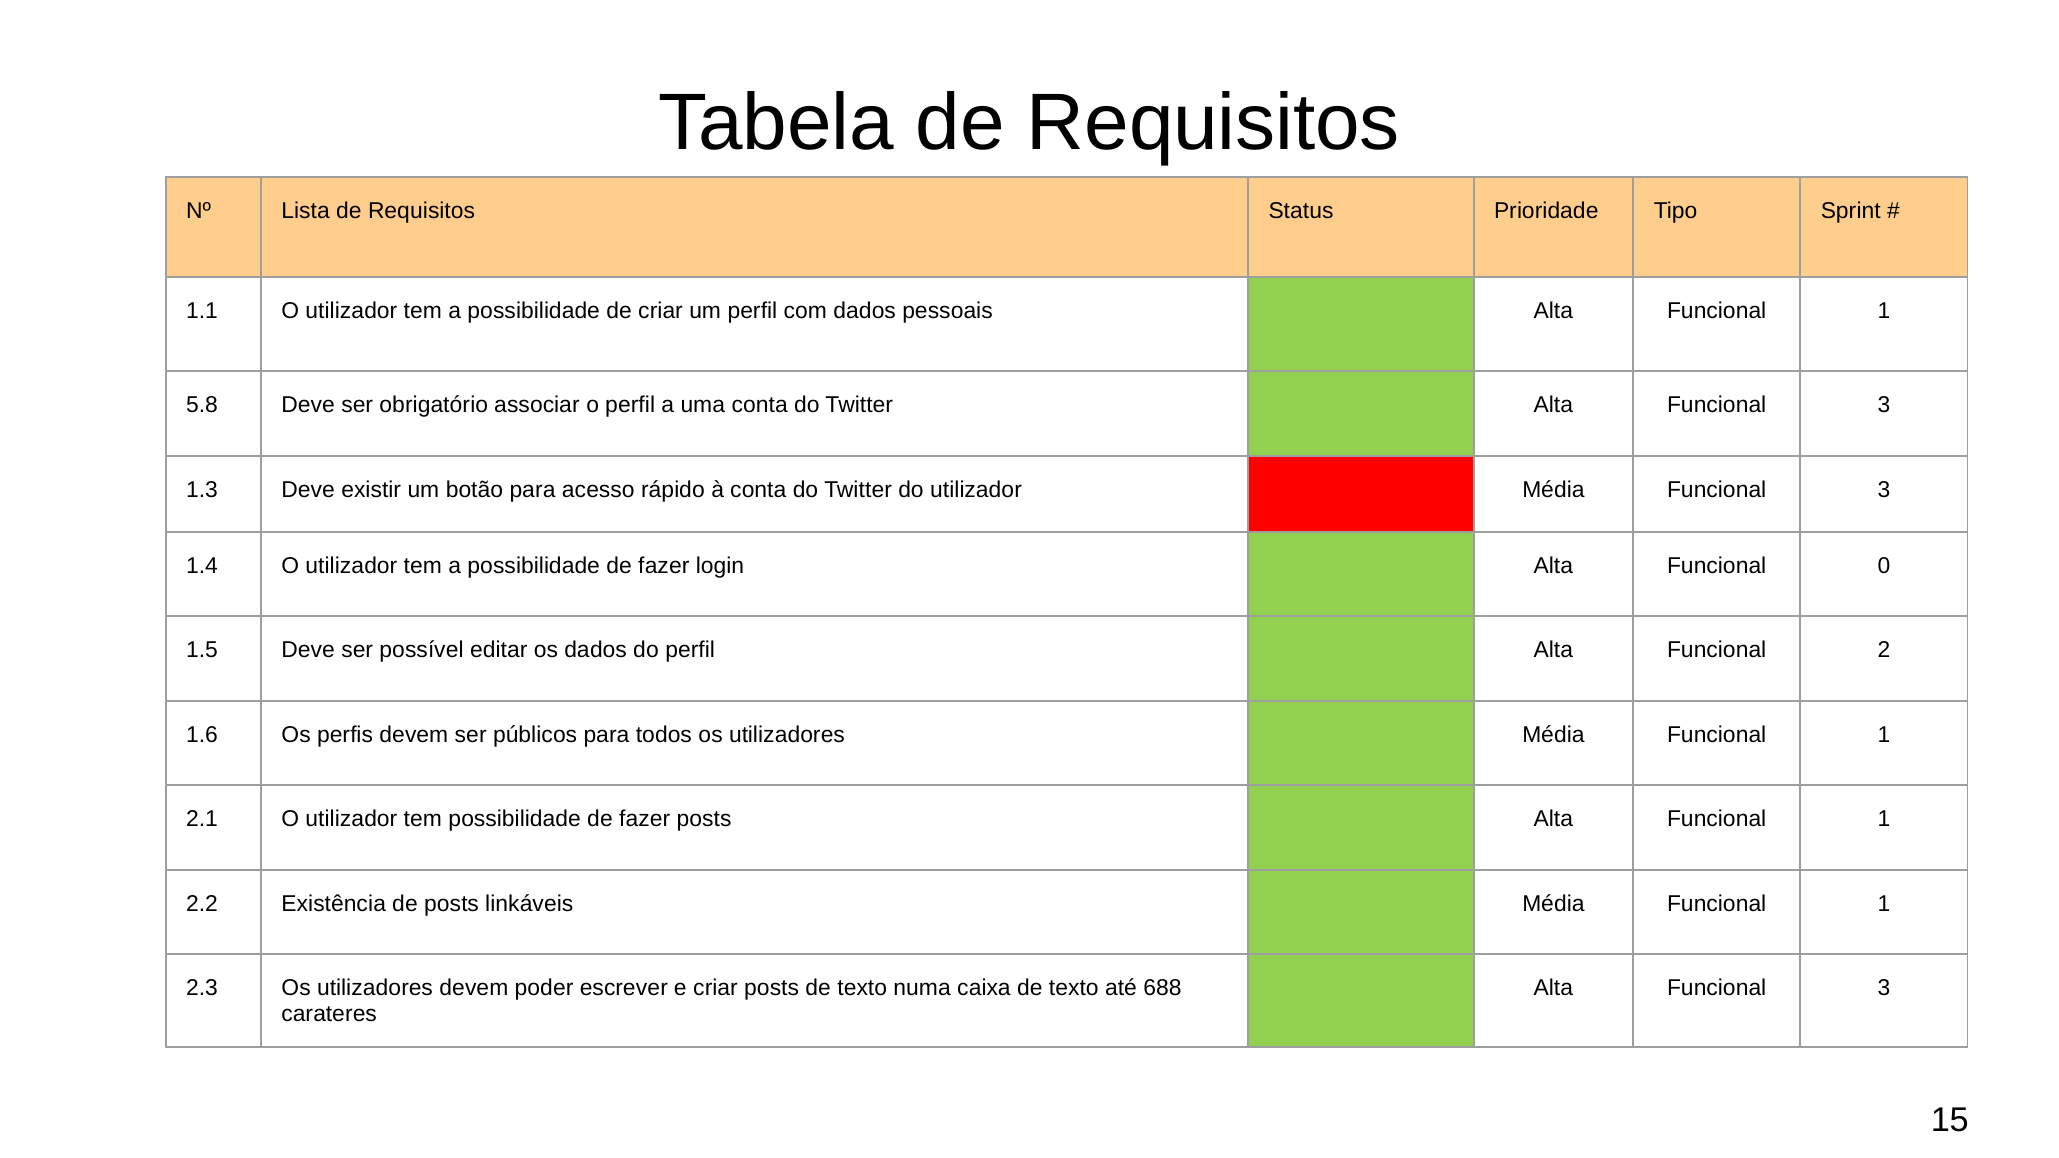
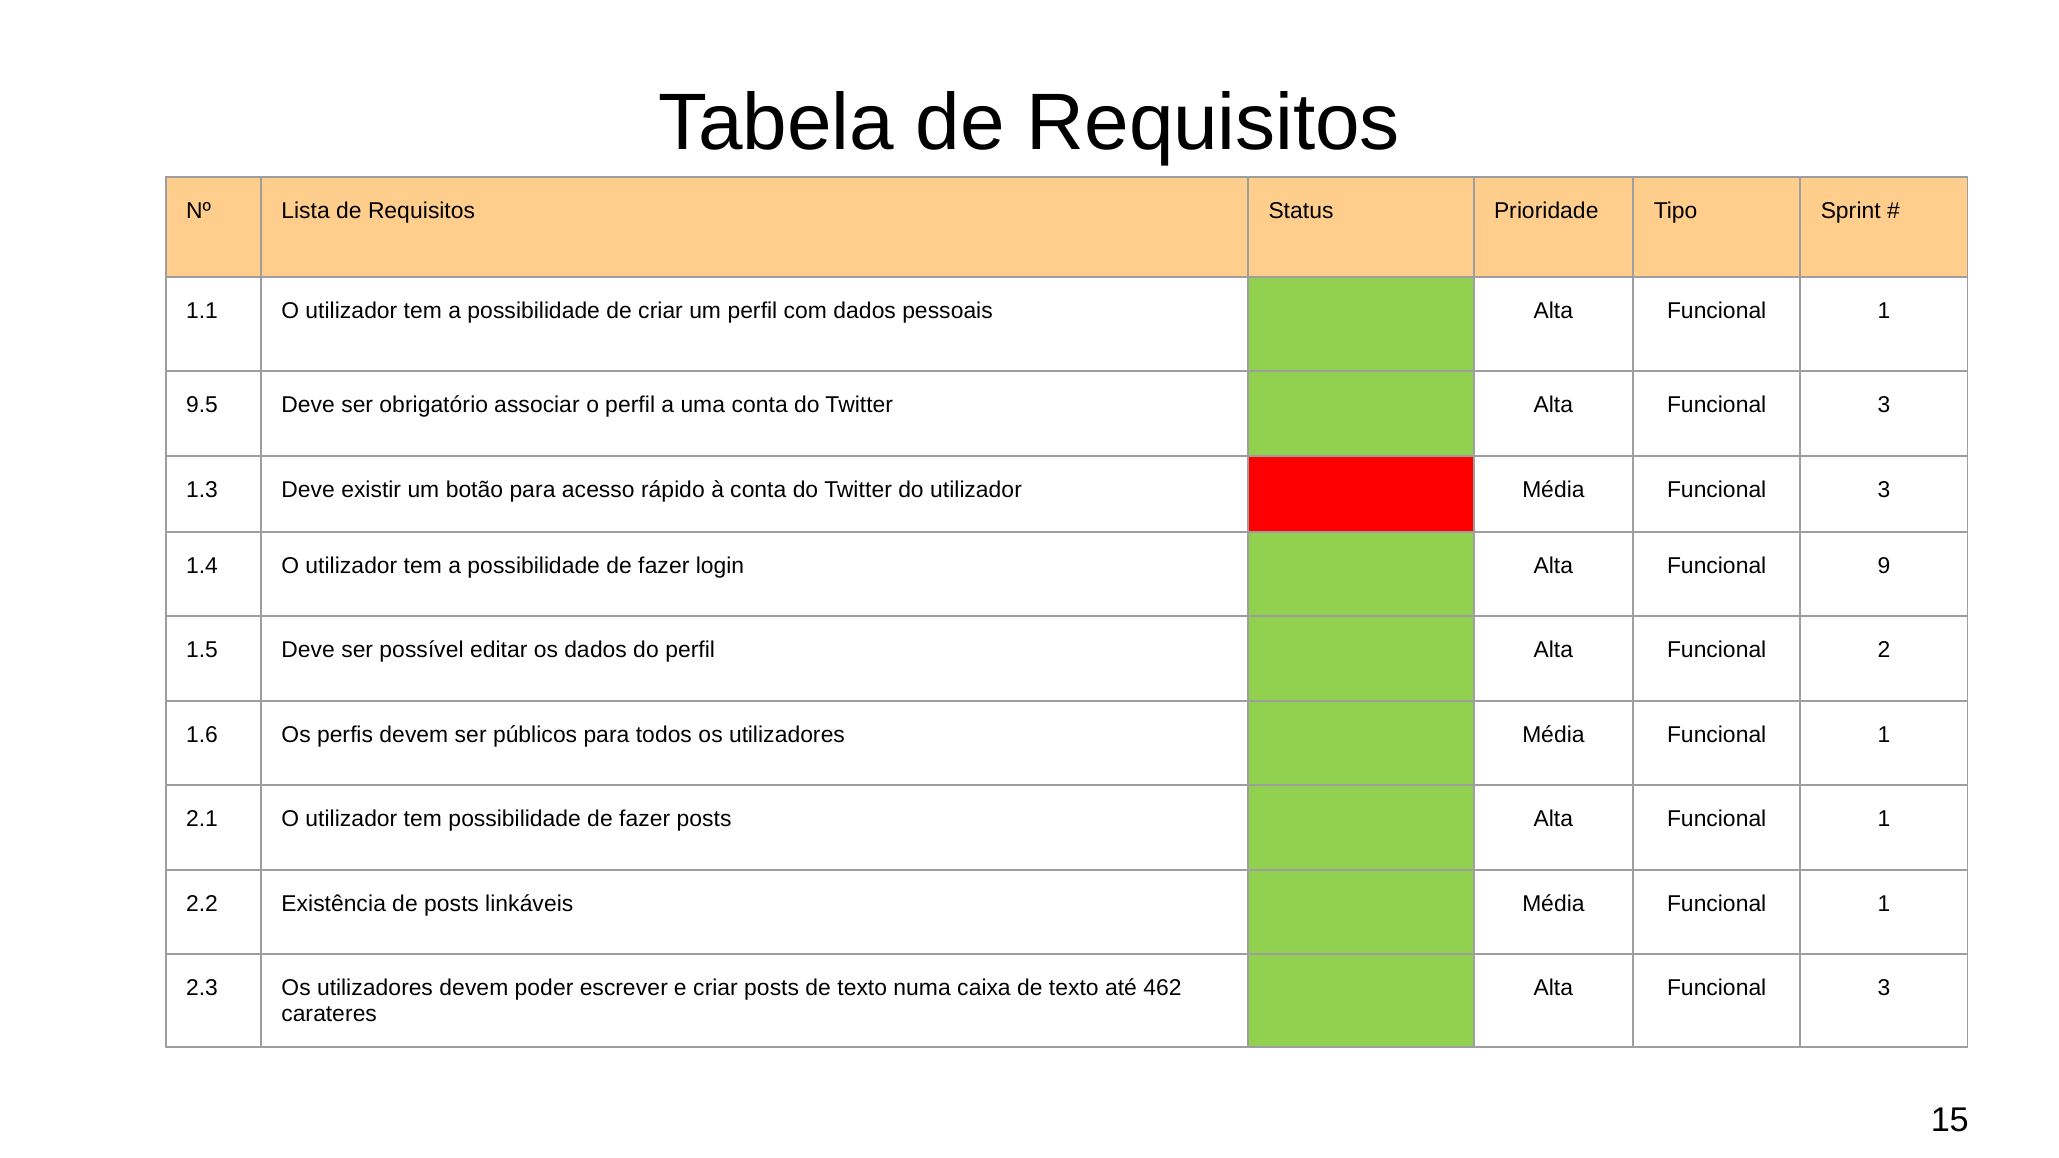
5.8: 5.8 -> 9.5 (202, 405)
0: 0 -> 9 (1884, 566)
688: 688 -> 462 (1162, 988)
